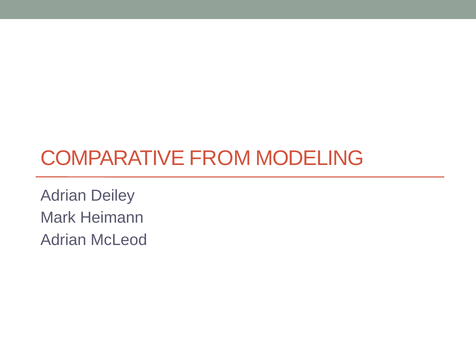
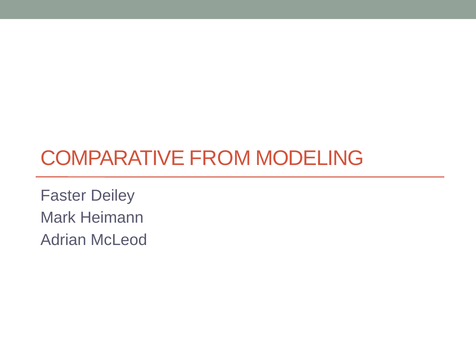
Adrian: Adrian -> Faster (63, 195)
